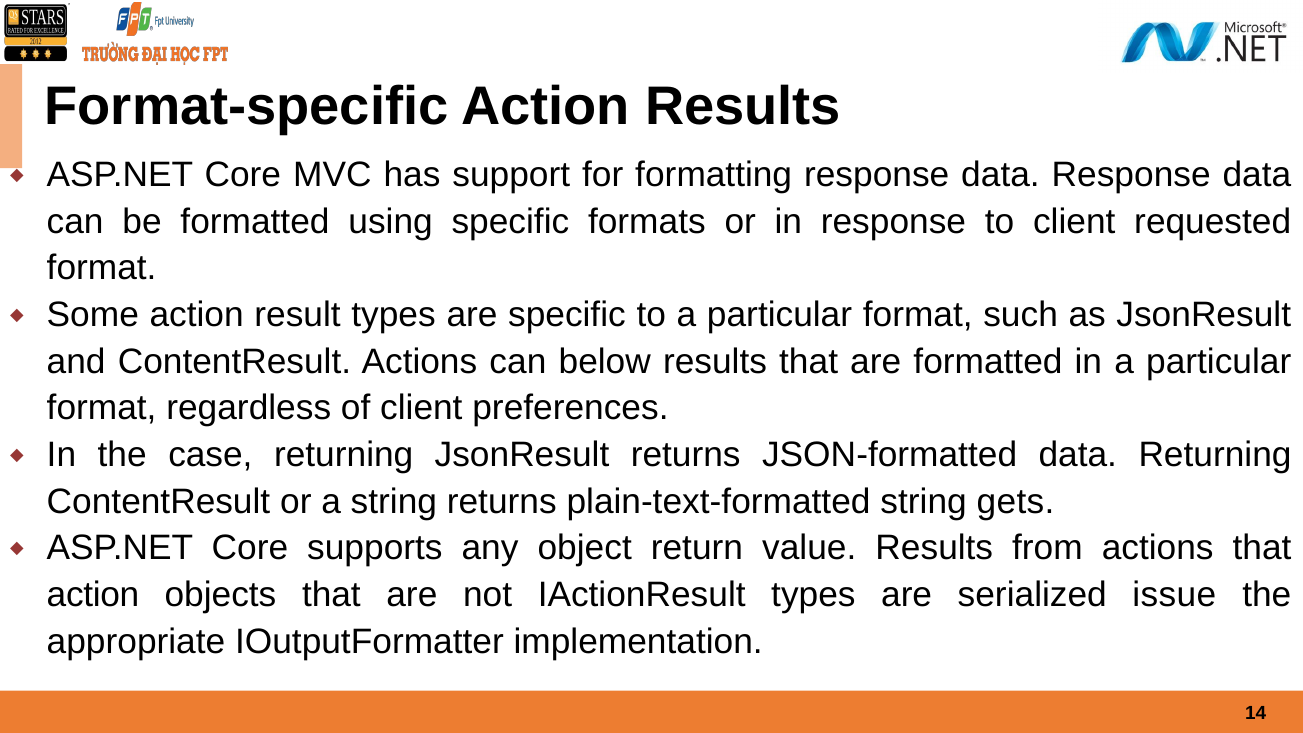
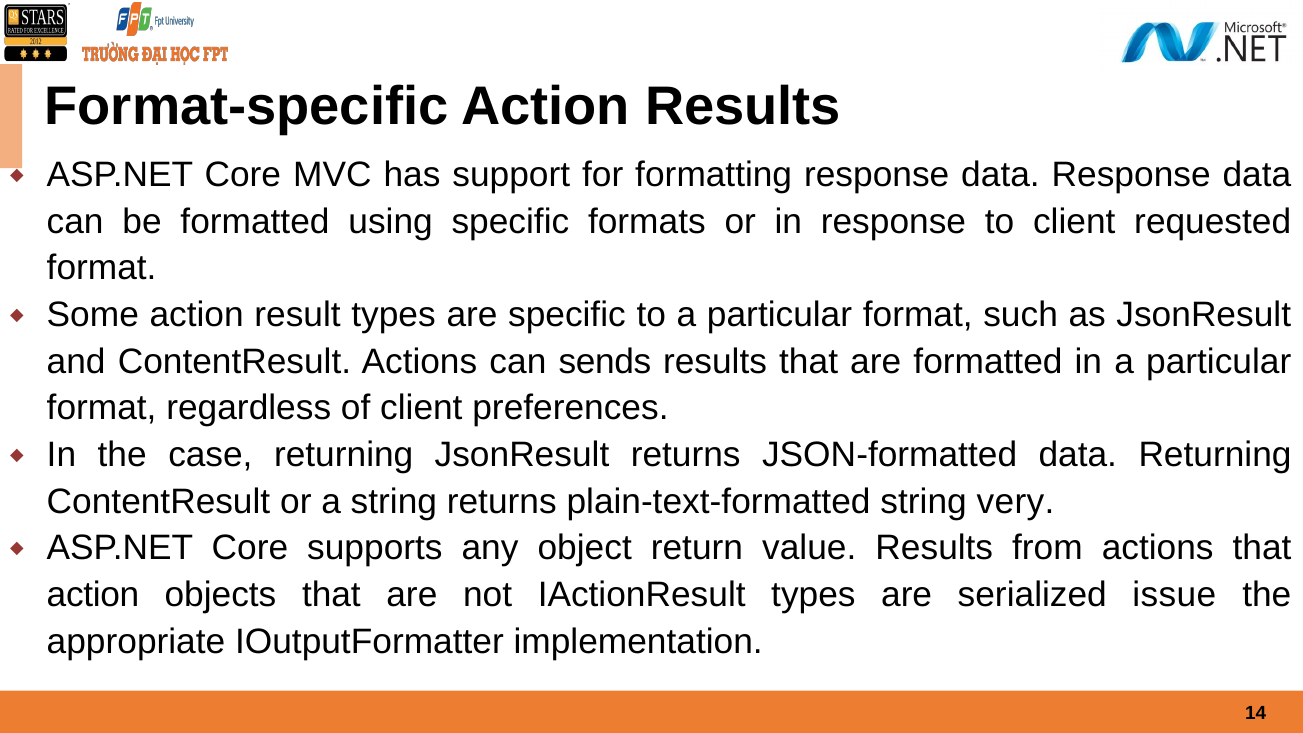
below: below -> sends (605, 361)
gets: gets -> very (1016, 501)
